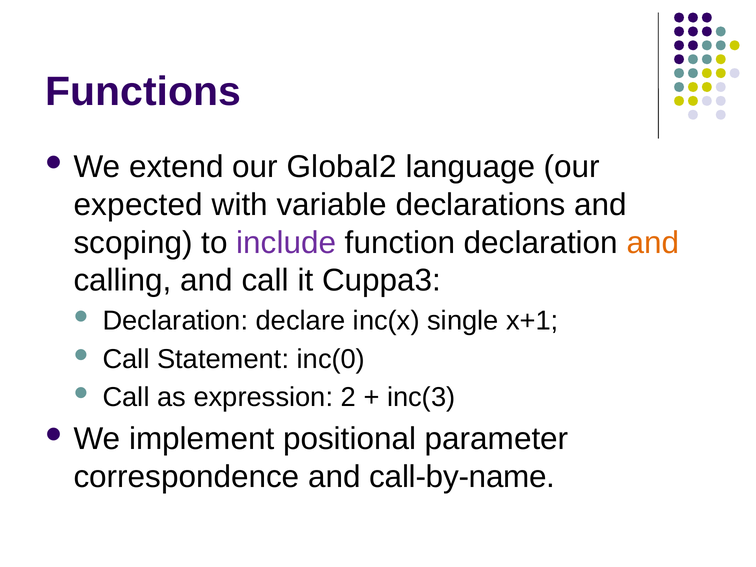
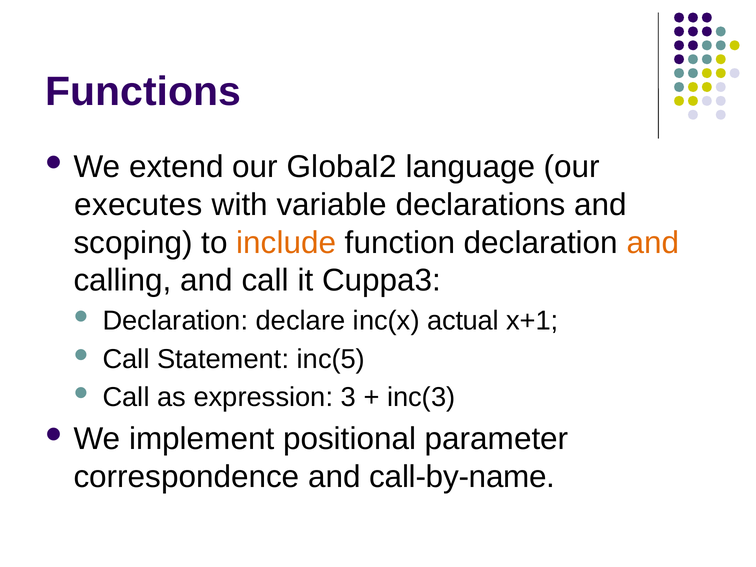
expected: expected -> executes (138, 205)
include colour: purple -> orange (286, 243)
single: single -> actual (463, 321)
inc(0: inc(0 -> inc(5 (331, 359)
2: 2 -> 3 (348, 397)
